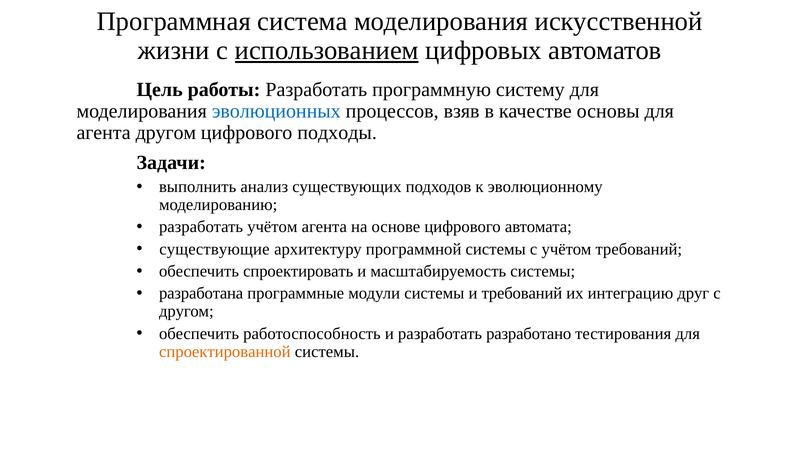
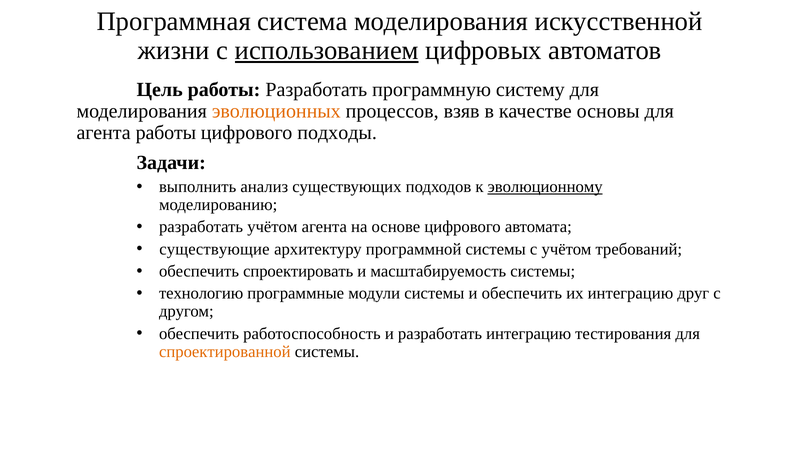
эволюционных colour: blue -> orange (276, 111)
агента другом: другом -> работы (166, 133)
эволюционному underline: none -> present (545, 187)
разработана: разработана -> технологию (201, 293)
и требований: требований -> обеспечить (522, 293)
разработать разработано: разработано -> интеграцию (529, 334)
